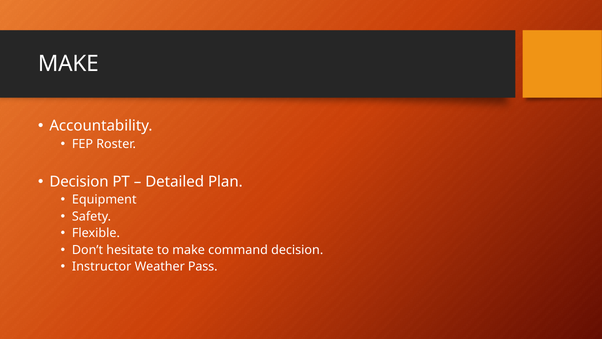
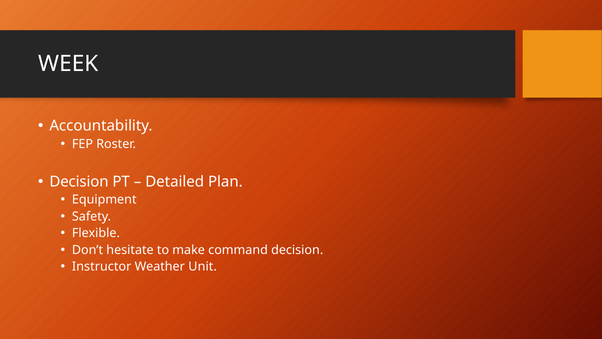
MAKE: MAKE -> WEEK (68, 64)
Pass: Pass -> Unit (203, 266)
